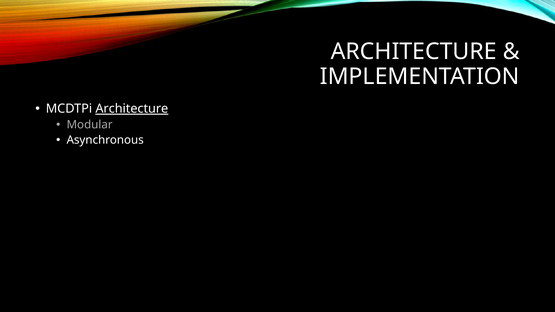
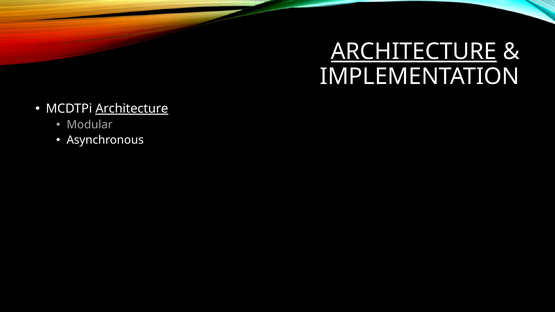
ARCHITECTURE underline: none -> present (414, 52)
